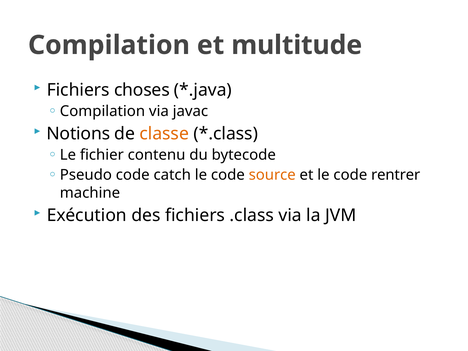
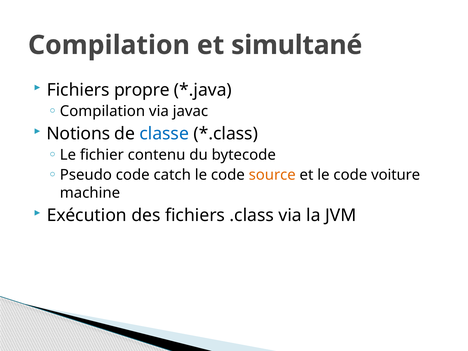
multitude: multitude -> simultané (297, 45)
choses: choses -> propre (142, 90)
classe colour: orange -> blue (164, 134)
rentrer: rentrer -> voiture (396, 175)
